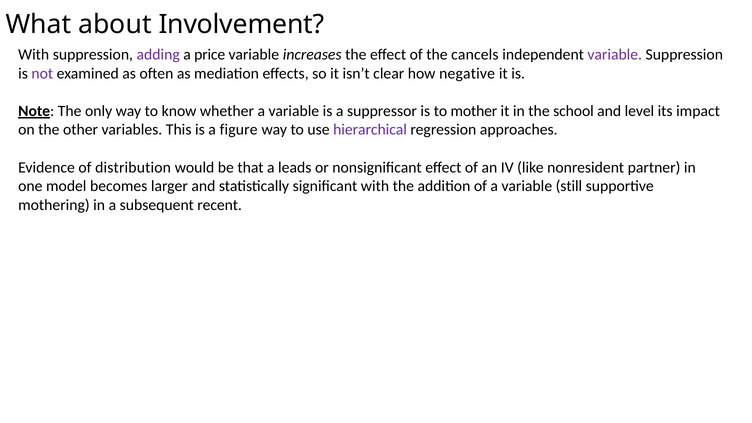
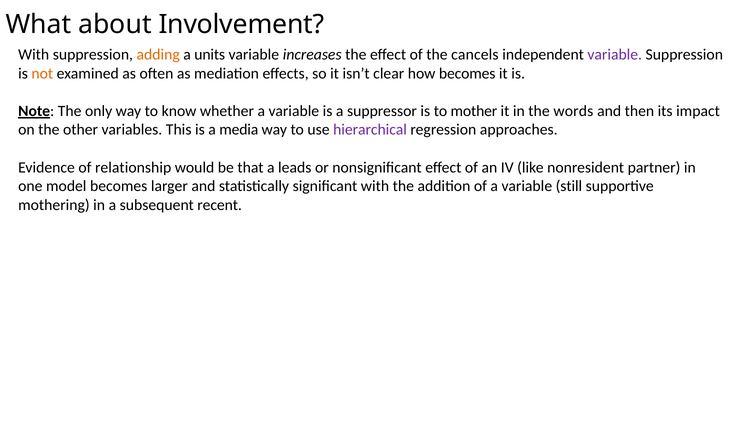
adding colour: purple -> orange (158, 55)
price: price -> units (210, 55)
not colour: purple -> orange (42, 73)
how negative: negative -> becomes (467, 73)
school: school -> words (573, 111)
level: level -> then (639, 111)
figure: figure -> media (239, 130)
distribution: distribution -> relationship (133, 167)
